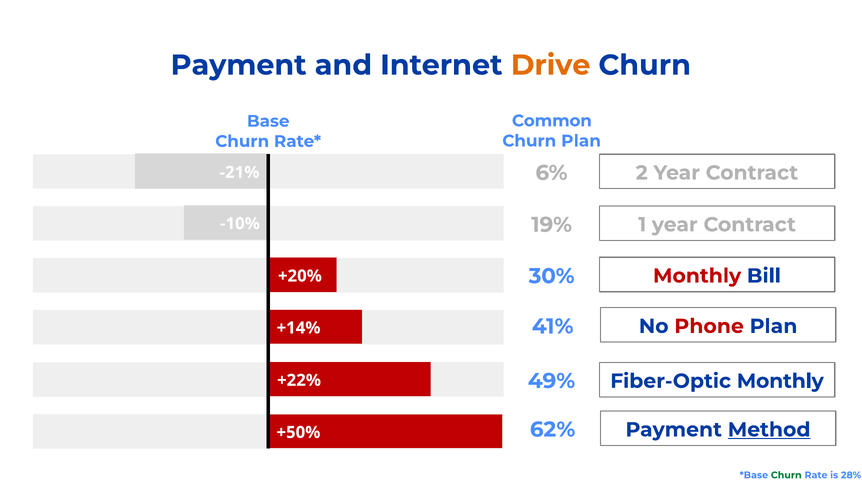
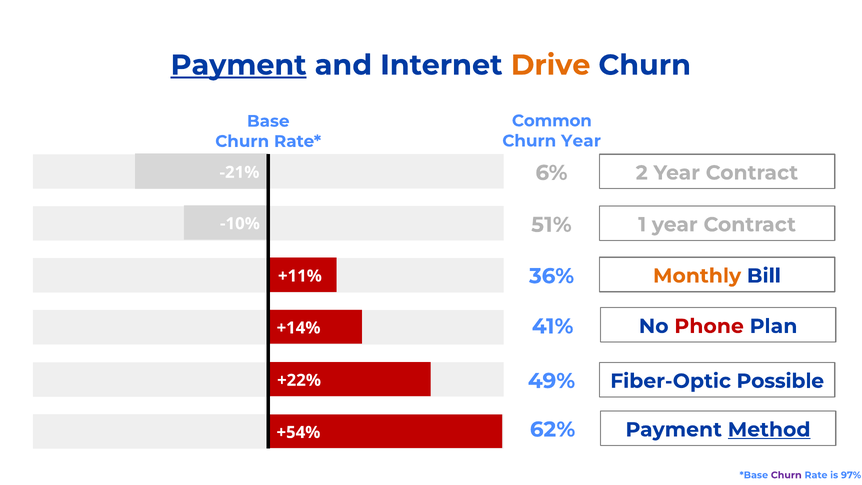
Payment underline: none -> present (239, 65)
Churn Plan: Plan -> Year (581, 141)
19%: 19% -> 51% (551, 225)
30%: 30% -> 36% (552, 276)
Monthly colour: red -> orange (697, 276)
+20%: +20% -> +11% (300, 276)
Fiber-Optic Monthly: Monthly -> Possible (780, 381)
+50%: +50% -> +54% (298, 432)
Churn colour: green -> purple (786, 475)
28%: 28% -> 97% (851, 475)
